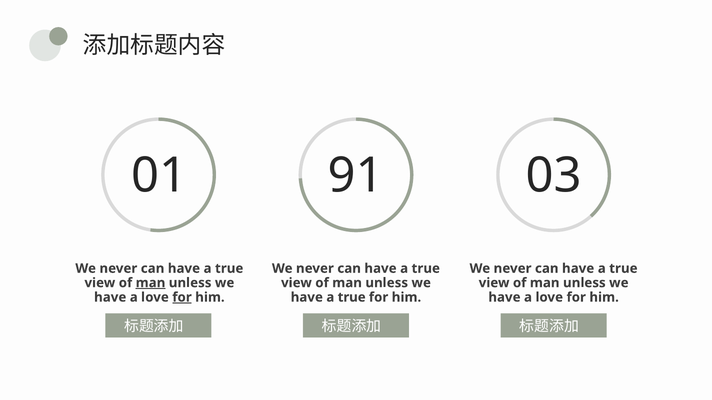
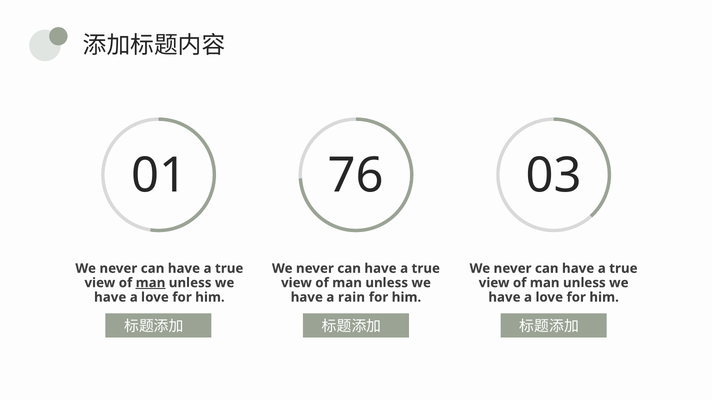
91: 91 -> 76 (356, 176)
for underline: present -> none (182, 298)
true: true -> rain (352, 298)
